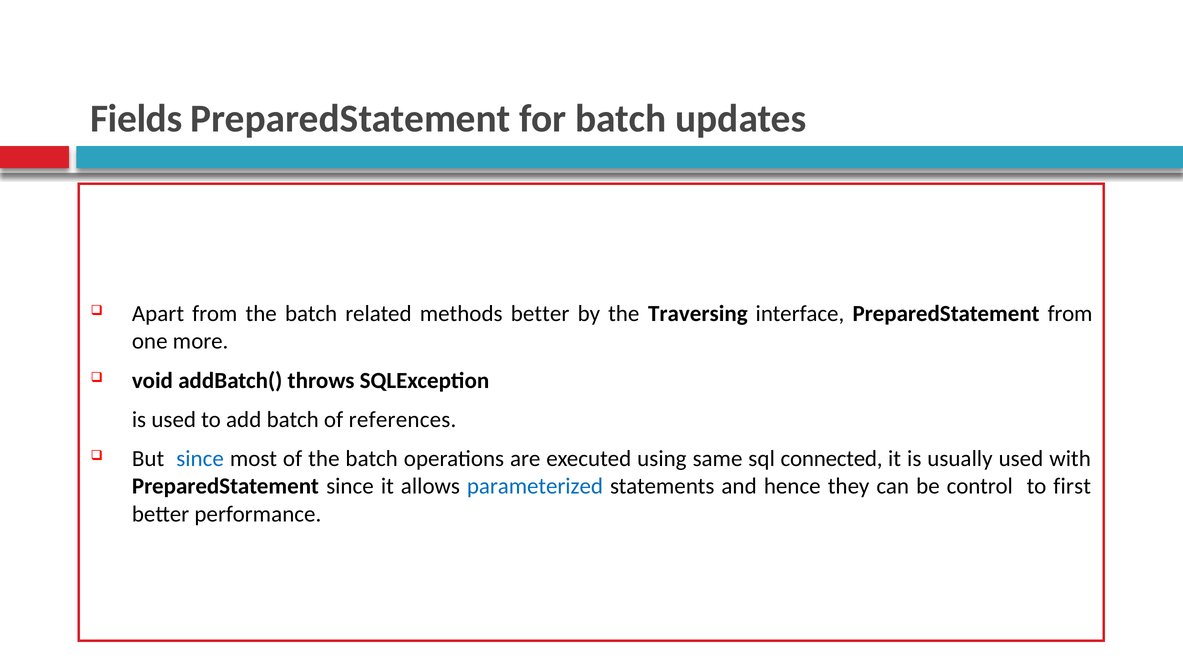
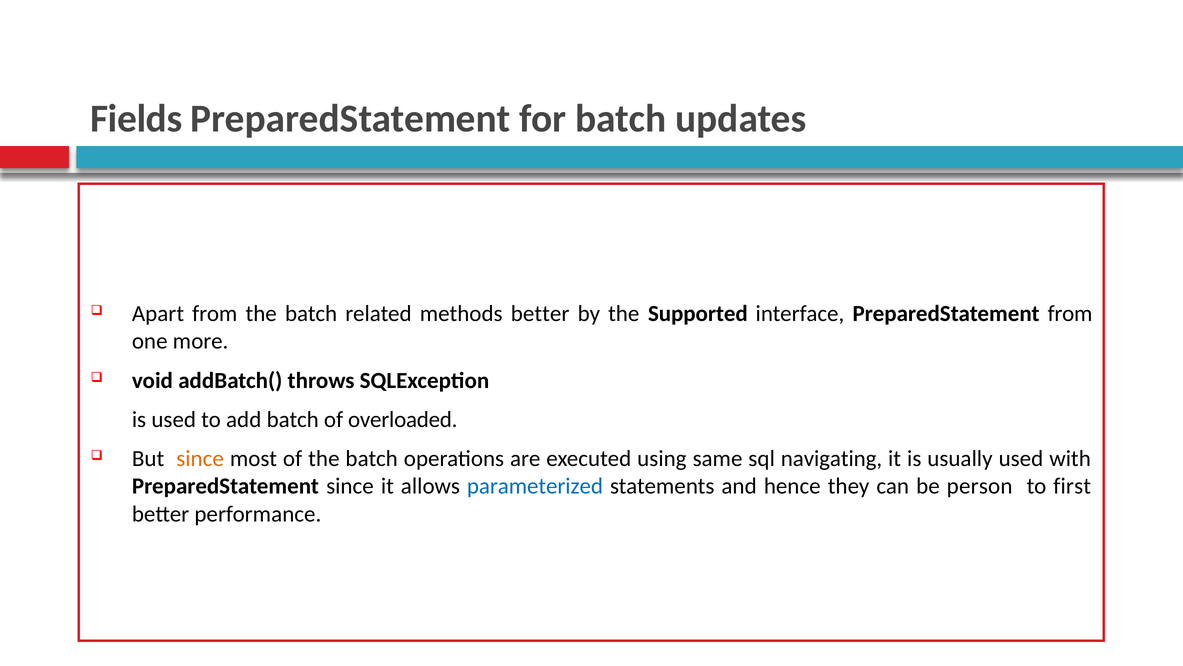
Traversing: Traversing -> Supported (698, 313)
references: references -> overloaded (403, 419)
since colour: blue -> orange (200, 458)
connected: connected -> navigating (832, 458)
control: control -> person (980, 486)
